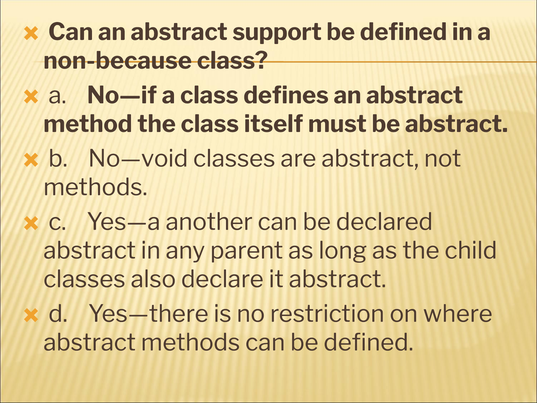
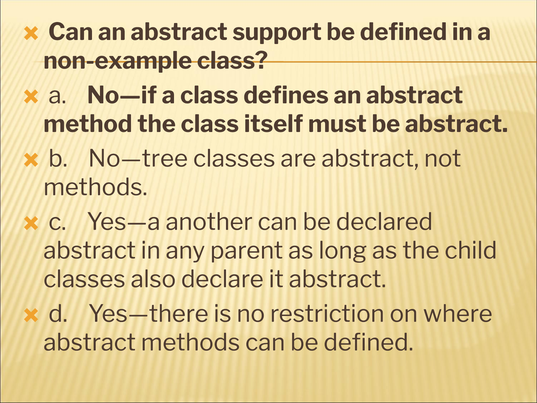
non-because: non-because -> non-example (118, 61)
No—void: No—void -> No—tree (138, 159)
